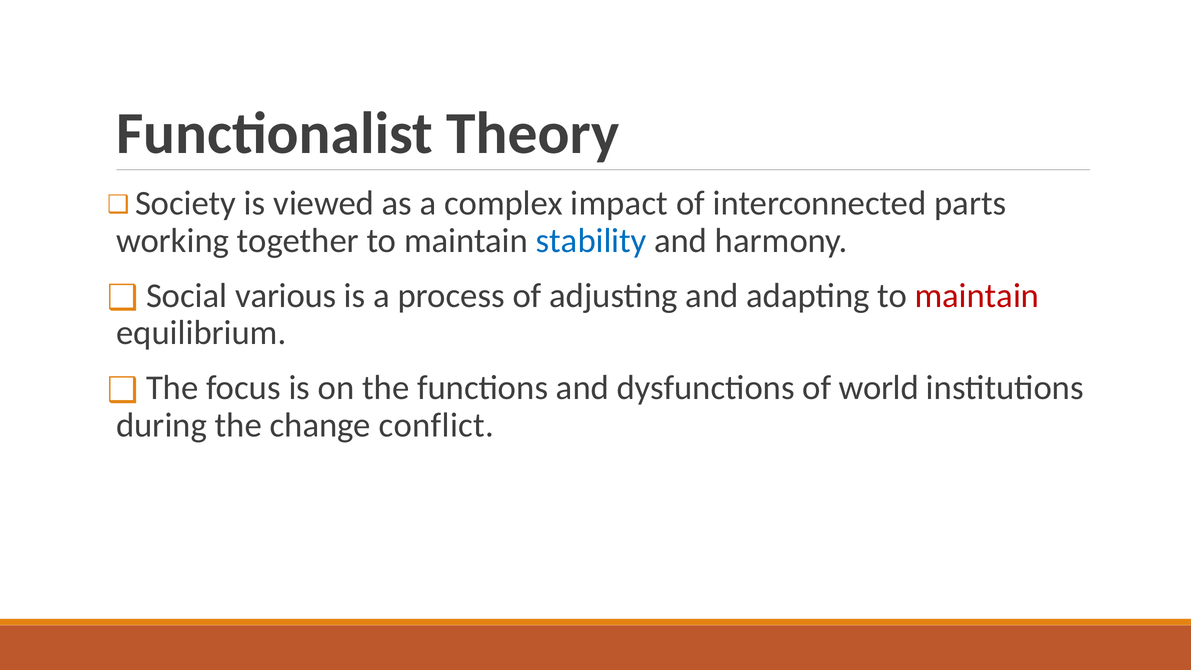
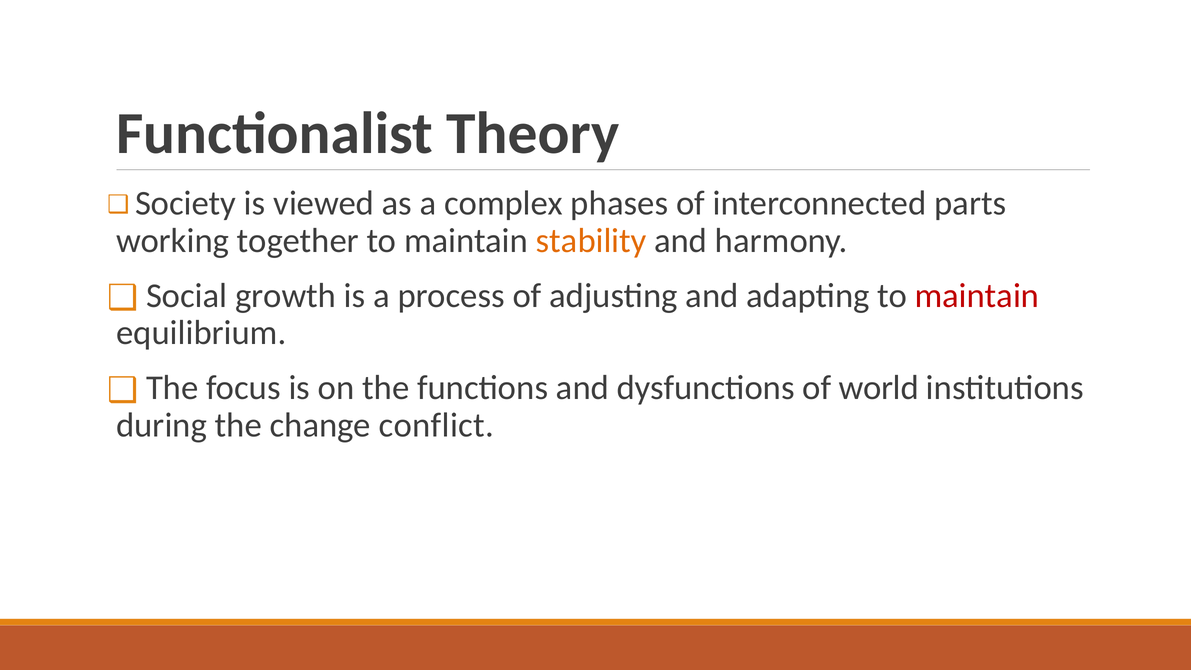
impact: impact -> phases (619, 203)
stability colour: blue -> orange (591, 241)
various: various -> growth (286, 296)
